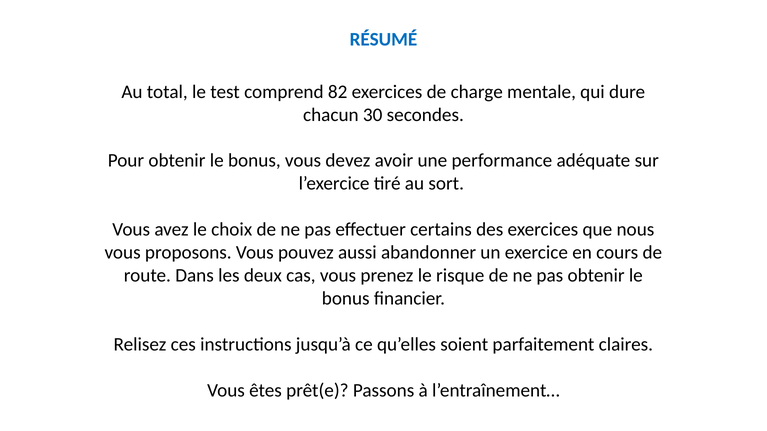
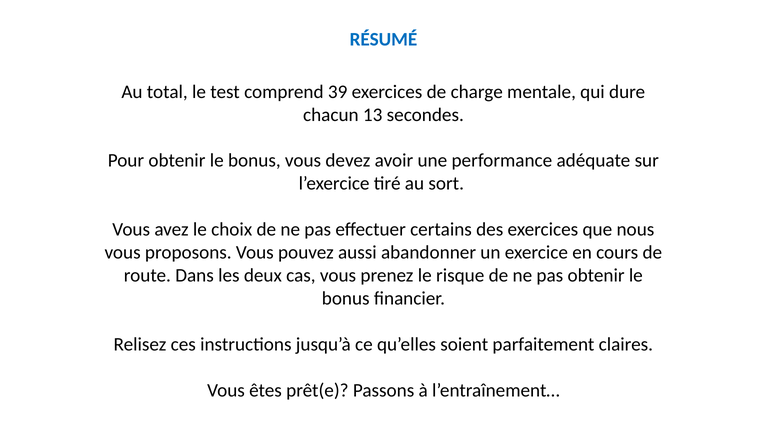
82: 82 -> 39 (338, 92)
30: 30 -> 13 (373, 115)
